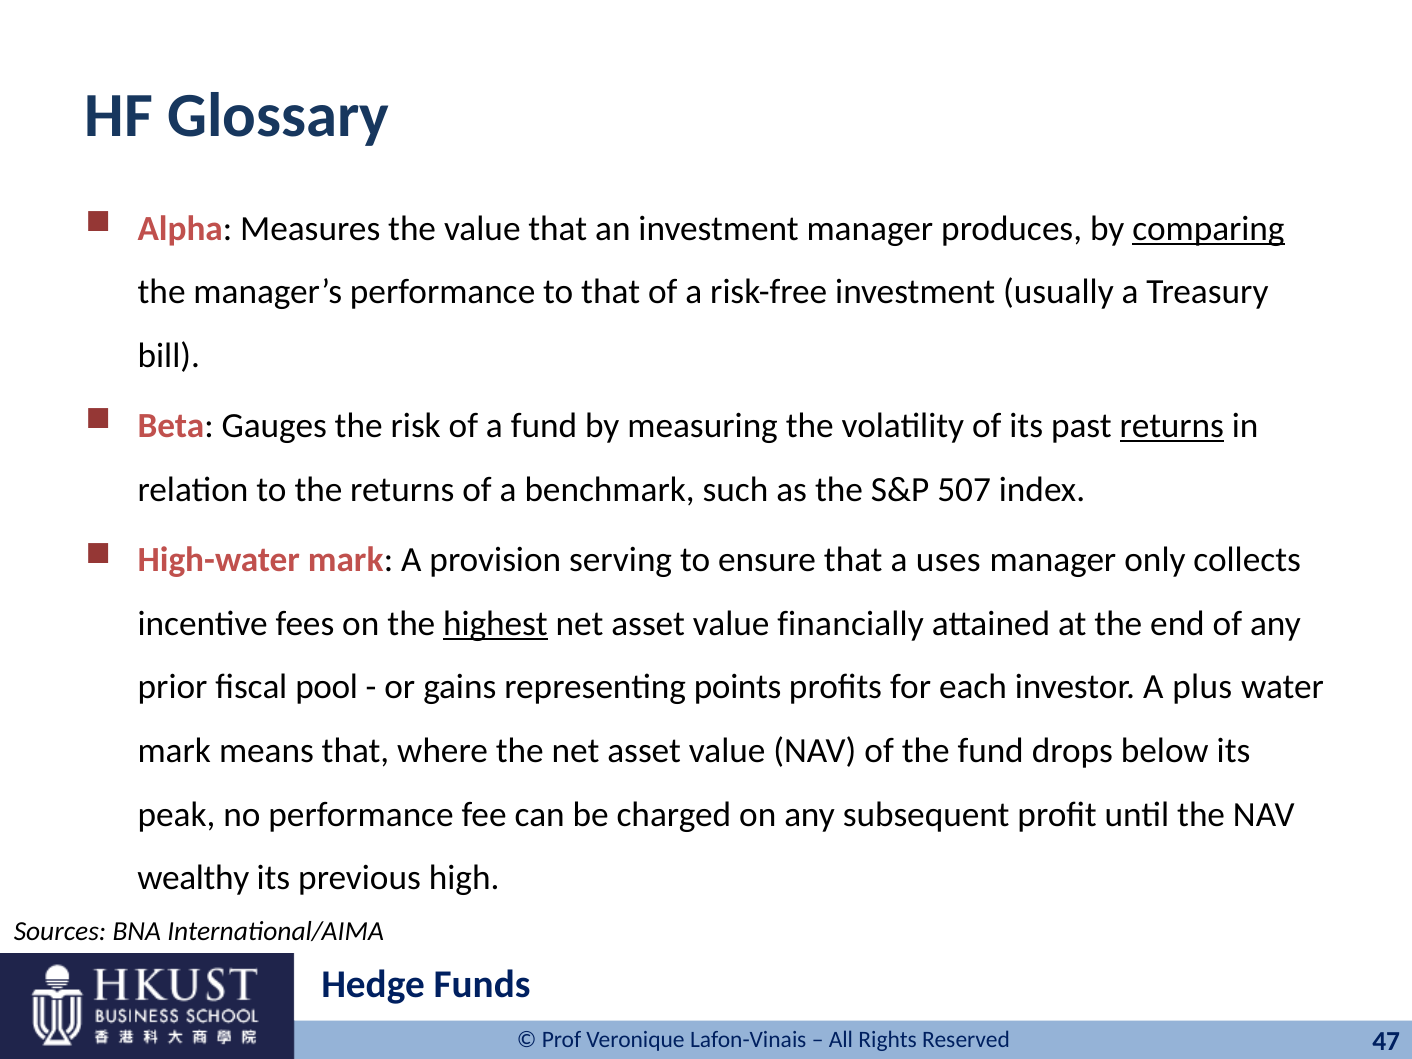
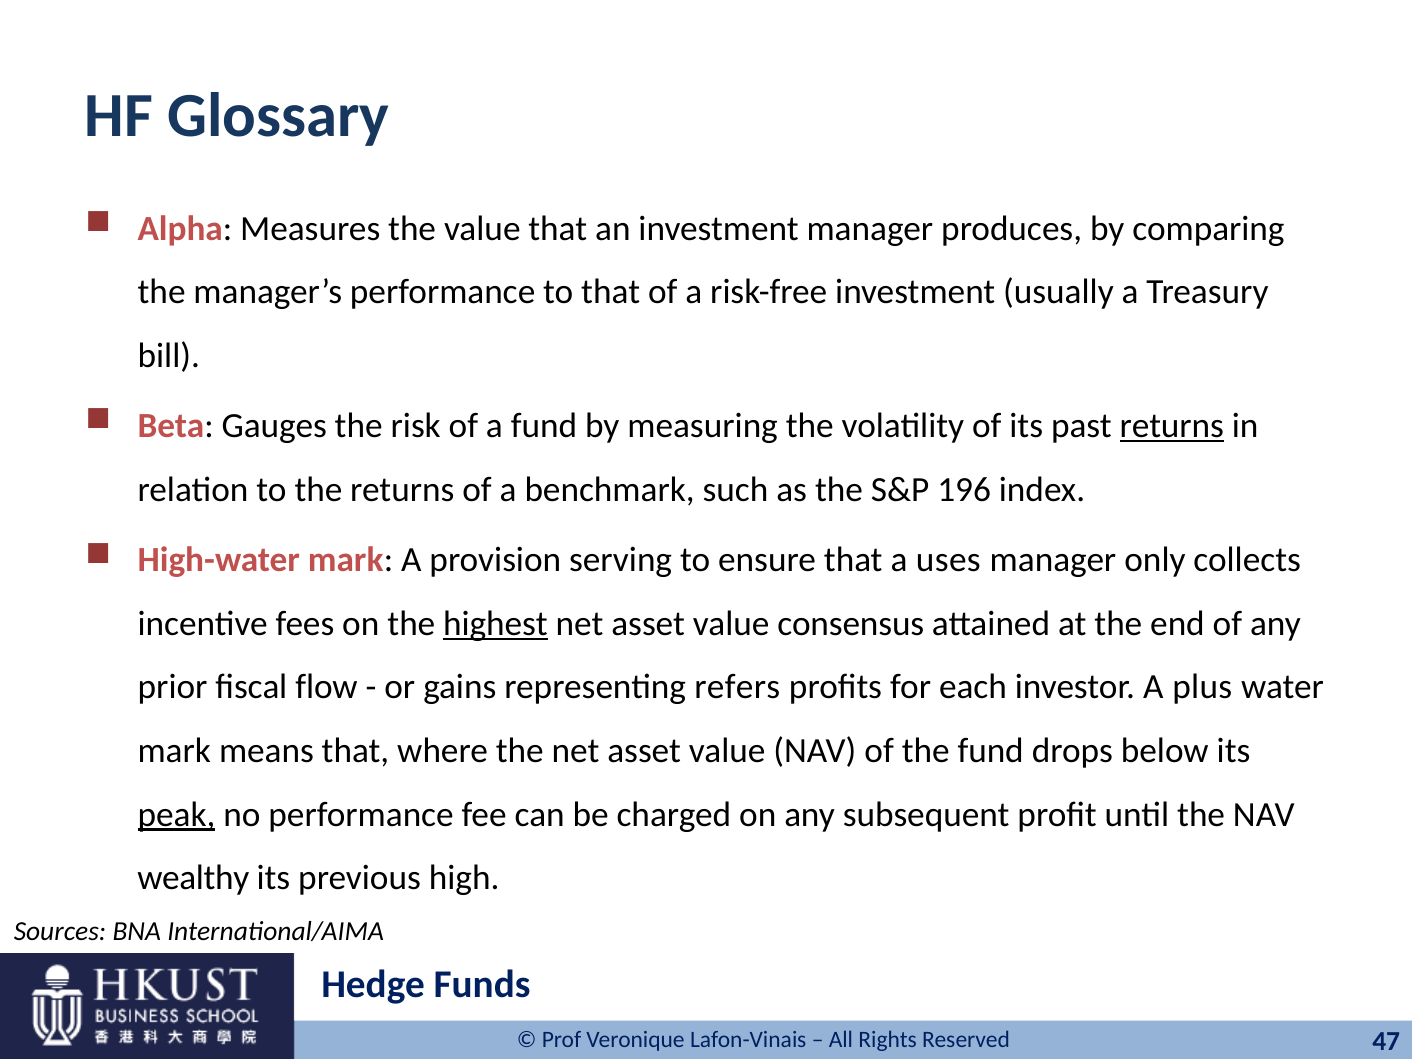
comparing underline: present -> none (1208, 228)
507: 507 -> 196 (964, 490)
financially: financially -> consensus (851, 624)
pool: pool -> flow (327, 687)
points: points -> refers (737, 687)
peak underline: none -> present (177, 814)
